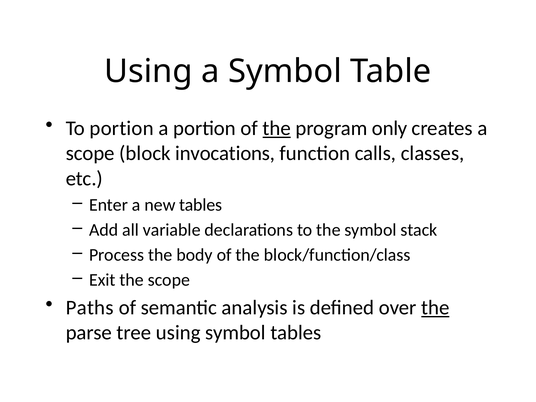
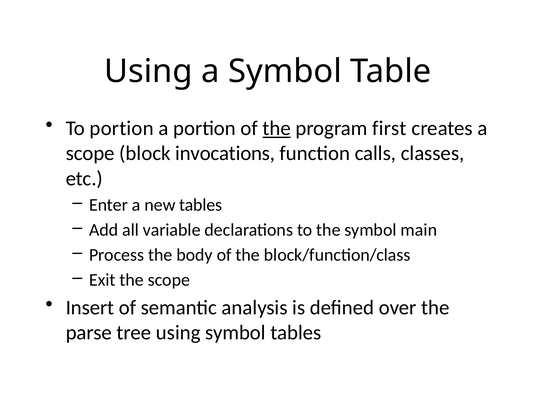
only: only -> first (389, 128)
stack: stack -> main (419, 230)
Paths: Paths -> Insert (90, 308)
the underline: present -> none (435, 308)
